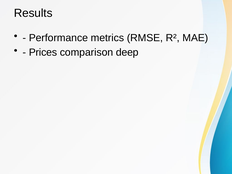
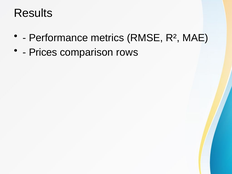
deep: deep -> rows (127, 52)
